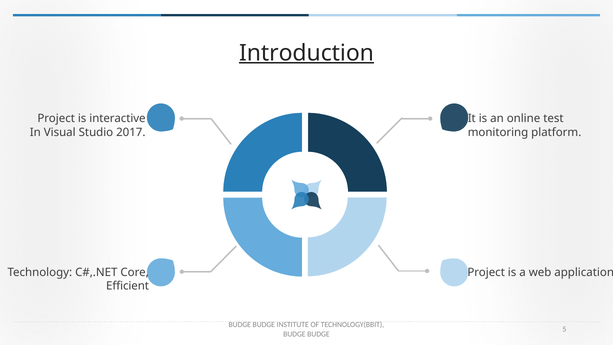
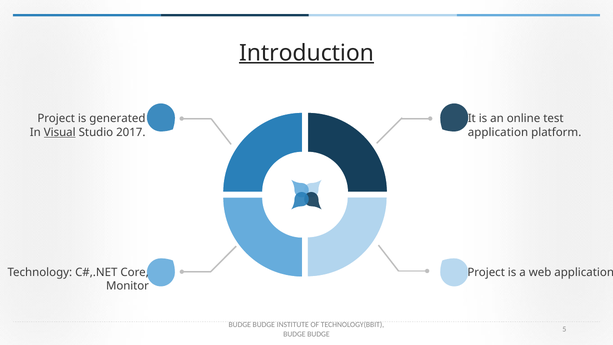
interactive: interactive -> generated (117, 118)
Visual underline: none -> present (60, 132)
monitoring: monitoring -> application (498, 132)
Efficient: Efficient -> Monitor (128, 286)
